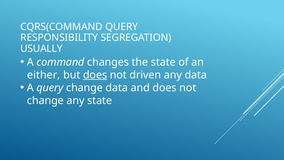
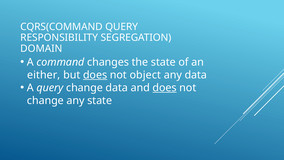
USUALLY: USUALLY -> DOMAIN (41, 48)
driven: driven -> object (145, 75)
does underline: none -> present (165, 88)
